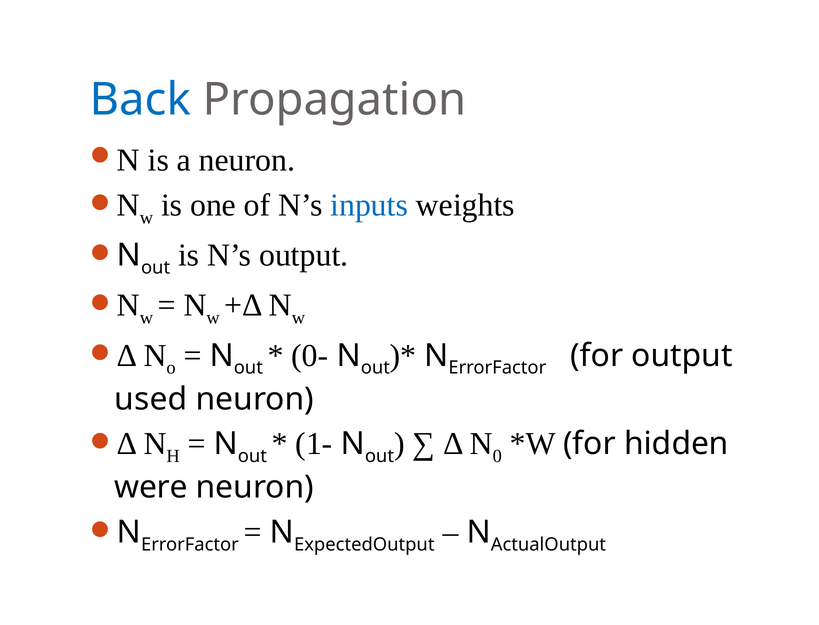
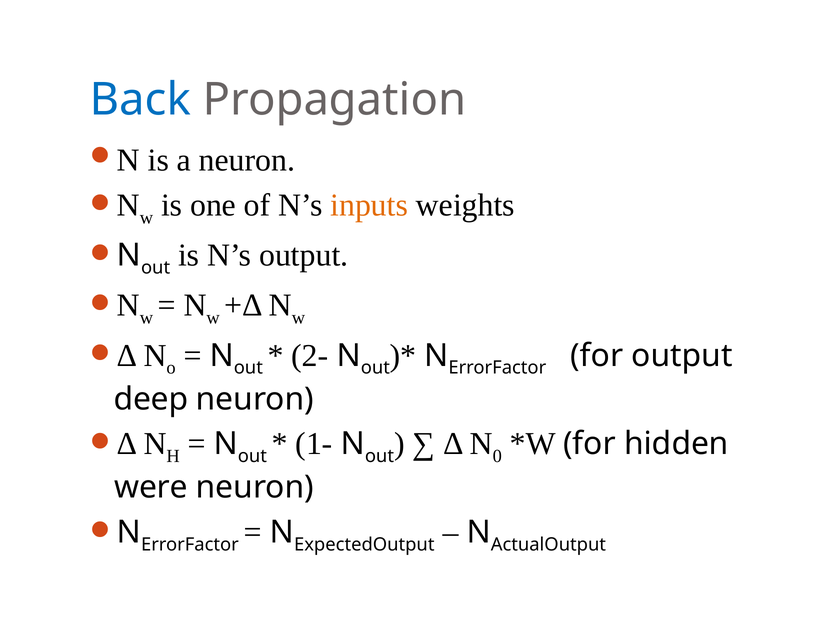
inputs colour: blue -> orange (369, 205)
0‐: 0‐ -> 2‐ (310, 355)
used: used -> deep (151, 399)
